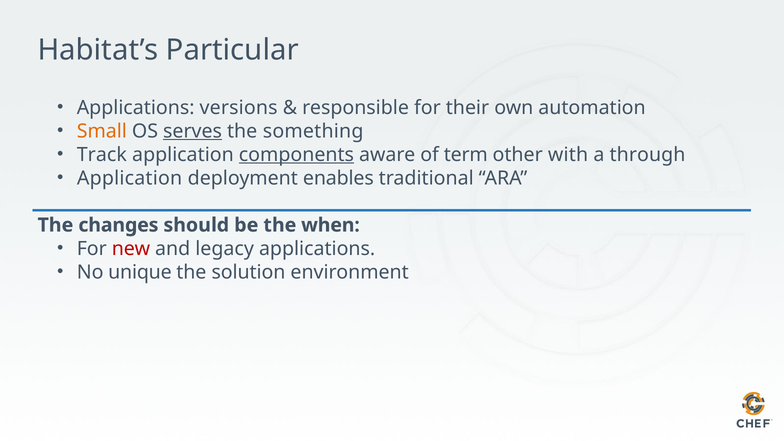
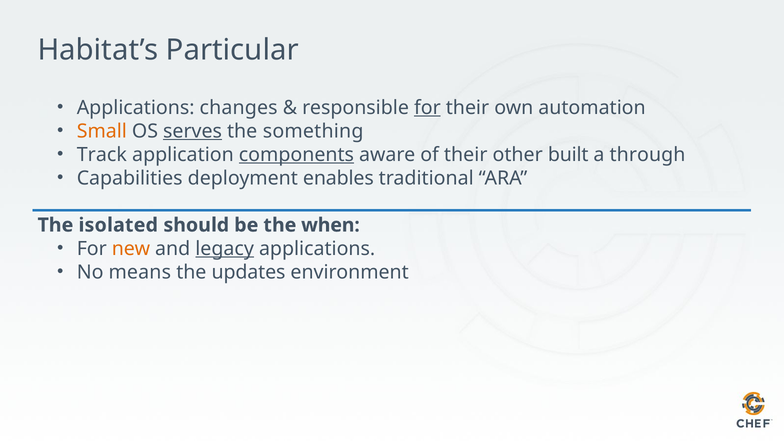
versions: versions -> changes (239, 108)
for underline: none -> present (427, 108)
of term: term -> their (466, 155)
with: with -> built (568, 155)
Application: Application -> Capabilities (130, 178)
changes: changes -> isolated (118, 225)
new colour: red -> orange (131, 249)
legacy underline: none -> present (225, 249)
unique: unique -> means (140, 272)
solution: solution -> updates (248, 272)
